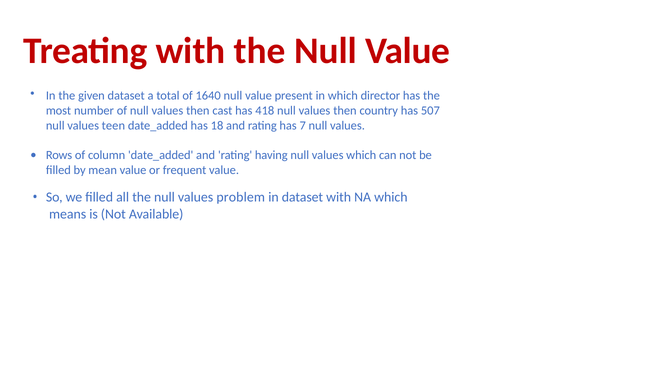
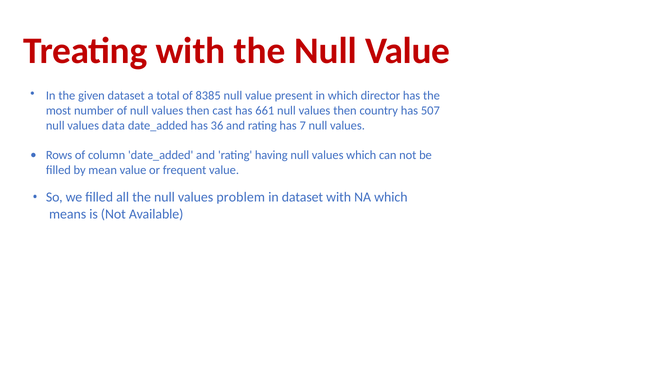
1640: 1640 -> 8385 (208, 96)
418: 418 -> 661 (265, 111)
teen: teen -> data (113, 126)
18: 18 -> 36 (217, 126)
